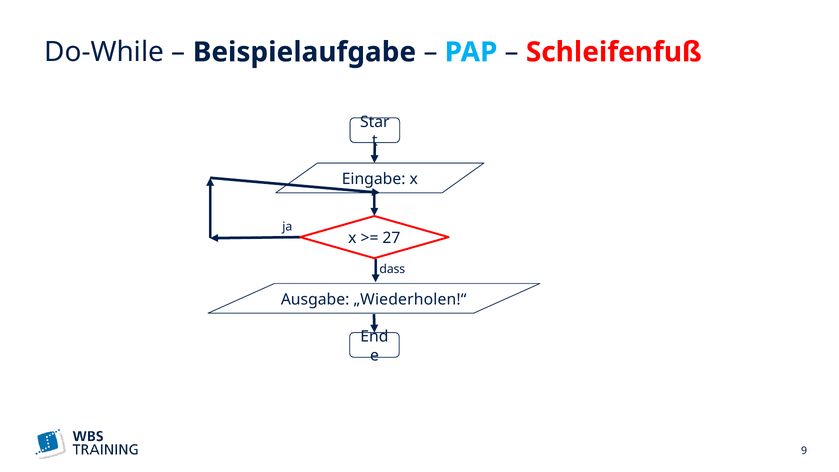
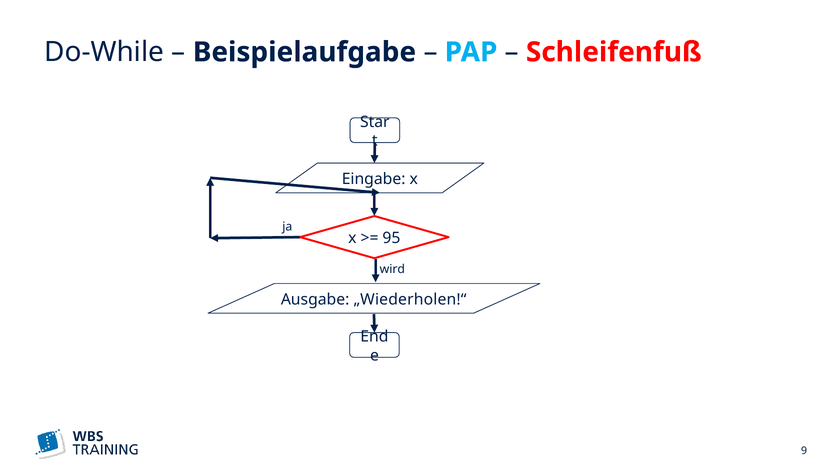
27: 27 -> 95 (391, 238)
dass: dass -> wird (392, 269)
